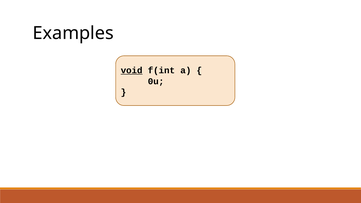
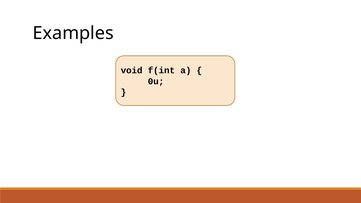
void underline: present -> none (132, 70)
